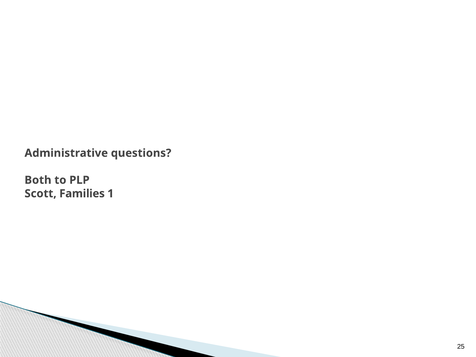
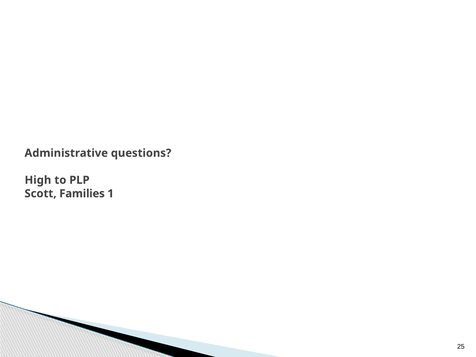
Both: Both -> High (38, 180)
